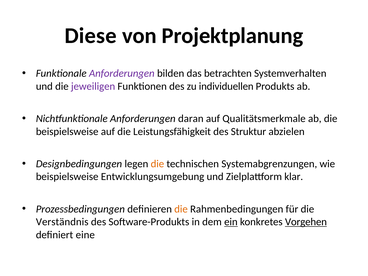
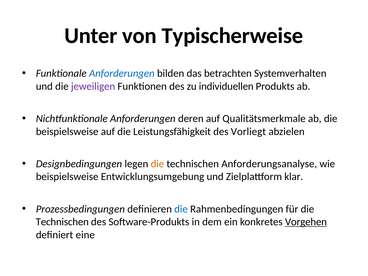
Diese: Diese -> Unter (91, 36)
Projektplanung: Projektplanung -> Typischerweise (232, 36)
Anforderungen colour: purple -> blue (122, 73)
daran: daran -> deren (191, 119)
Struktur: Struktur -> Vorliegt (248, 132)
Systemabgrenzungen: Systemabgrenzungen -> Anforderungsanalyse (269, 164)
die colour: orange -> blue (181, 209)
Verständnis: Verständnis -> Technischen (62, 222)
ein underline: present -> none (231, 222)
